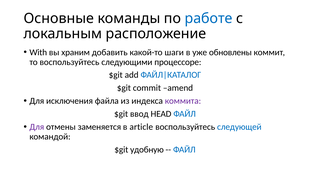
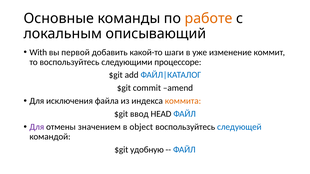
работе colour: blue -> orange (209, 18)
расположение: расположение -> описывающий (156, 34)
храним: храним -> первой (76, 52)
обновлены: обновлены -> изменение (230, 52)
коммита colour: purple -> orange (183, 101)
заменяется: заменяется -> значением (99, 127)
article: article -> object (141, 127)
